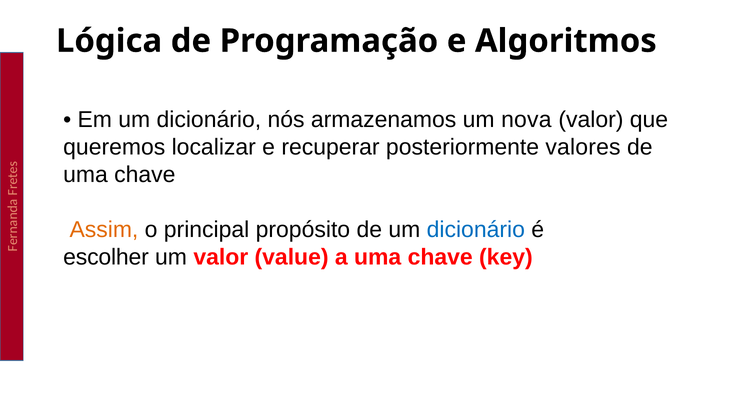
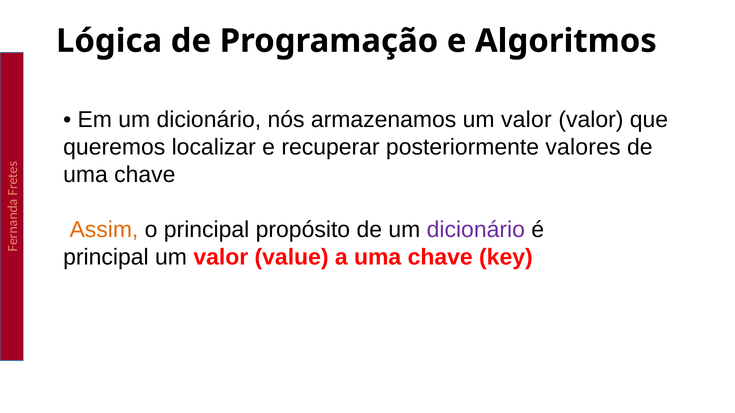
armazenamos um nova: nova -> valor (526, 120)
dicionário colour: blue -> purple (476, 230)
escolher: escolher -> principal (106, 258)
